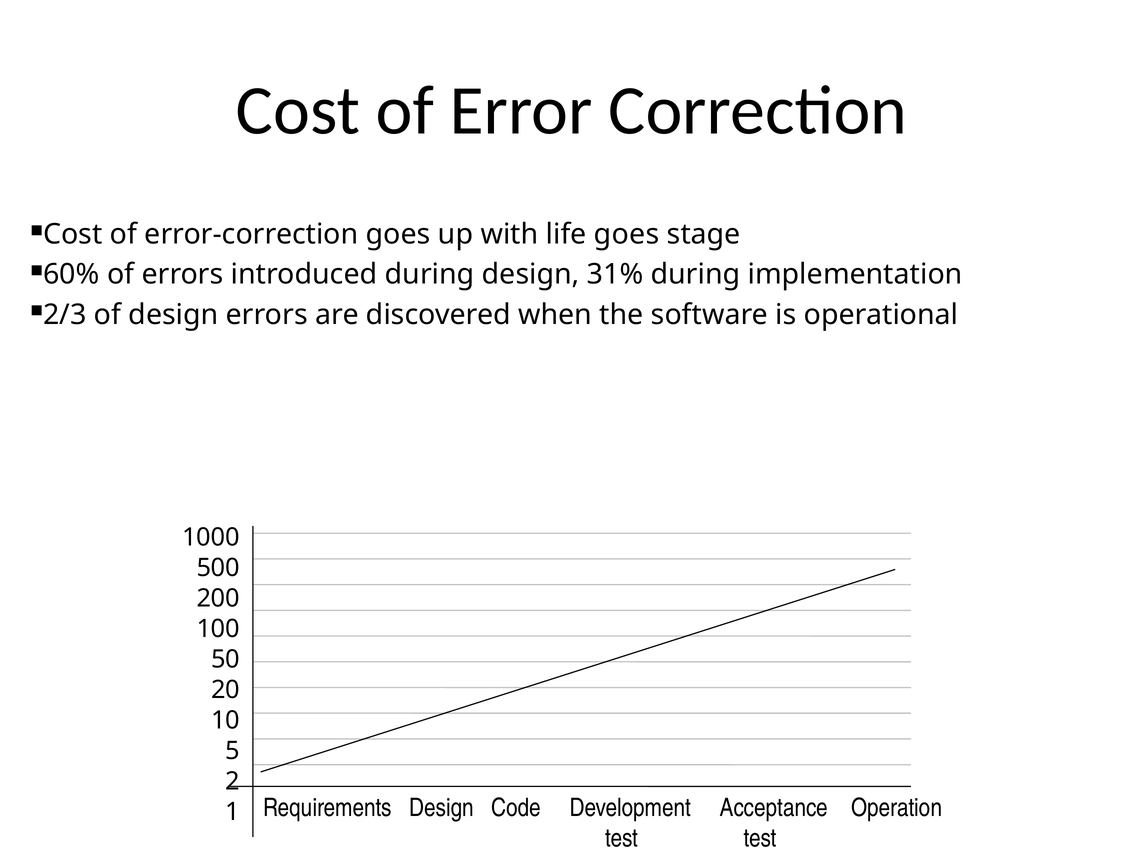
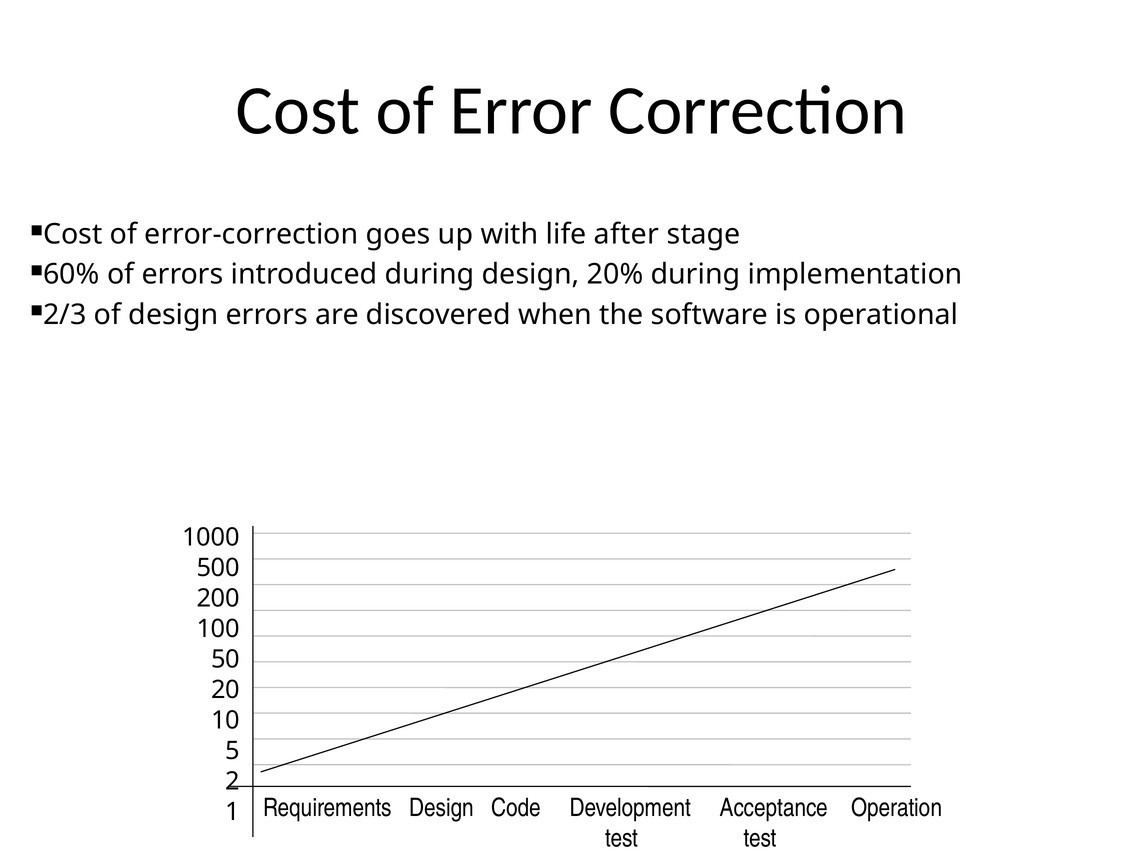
life goes: goes -> after (627, 234)
31%: 31% -> 20% (615, 275)
